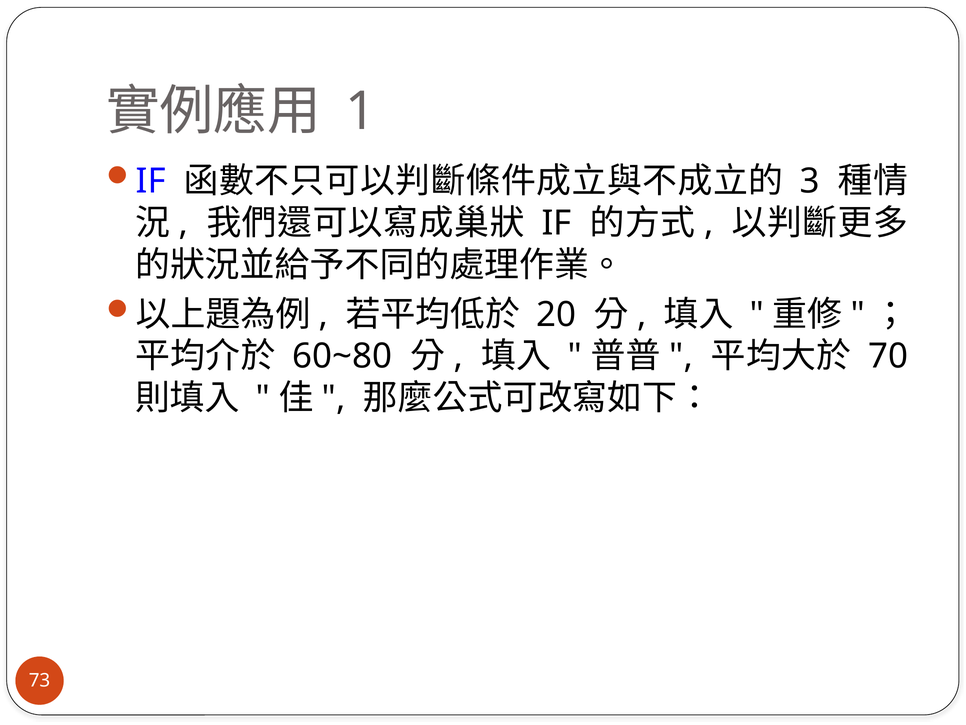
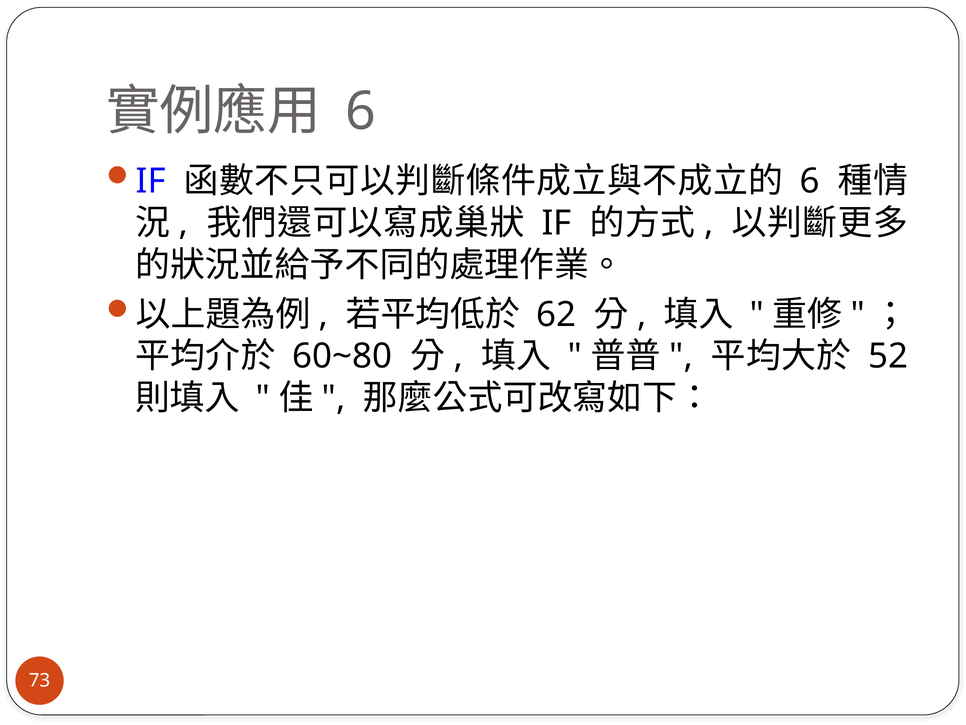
1: 1 -> 6 (361, 112)
3: 3 -> 6 (810, 181)
20: 20 -> 62 (556, 314)
70: 70 -> 52 (888, 356)
